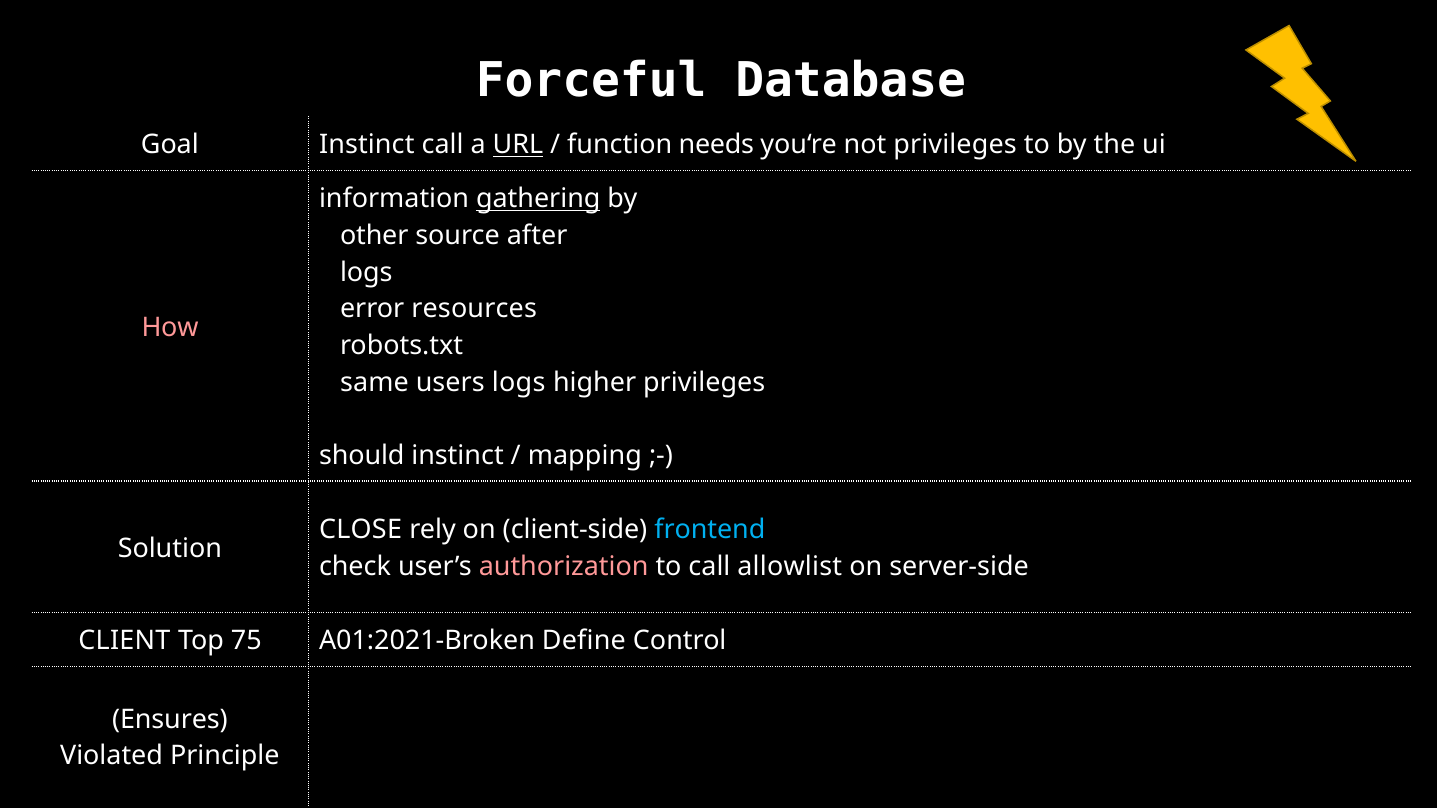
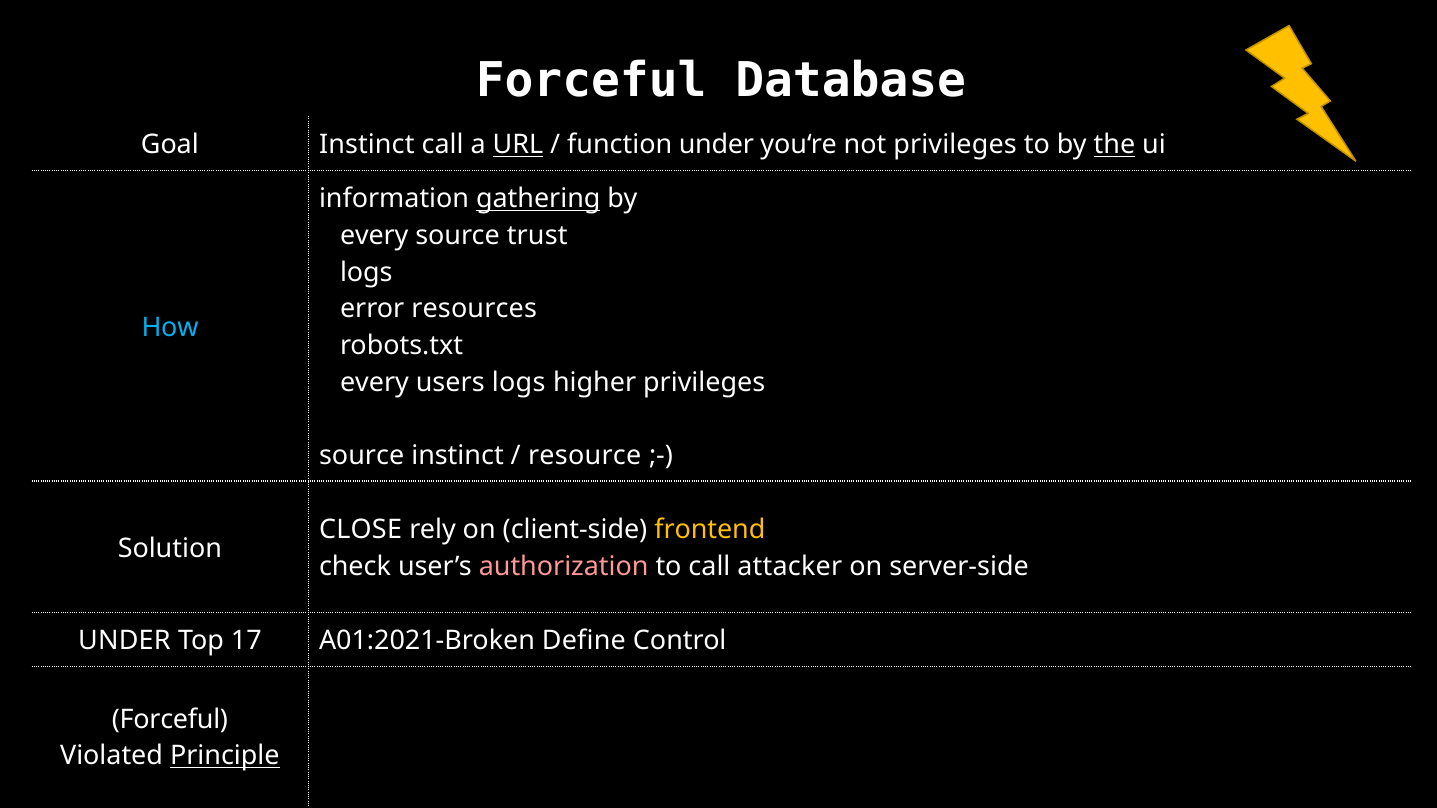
function needs: needs -> under (716, 145)
the underline: none -> present (1114, 145)
other: other -> every (374, 236)
after: after -> trust (537, 236)
How colour: pink -> light blue (170, 327)
same: same -> every (375, 382)
should: should -> source (362, 456)
mapping: mapping -> resource (585, 456)
frontend colour: light blue -> yellow (710, 530)
allowlist: allowlist -> attacker (790, 567)
CLIENT: CLIENT -> UNDER (124, 641)
75: 75 -> 17 (246, 641)
Ensures: Ensures -> Forceful (170, 720)
Principle underline: none -> present (225, 756)
